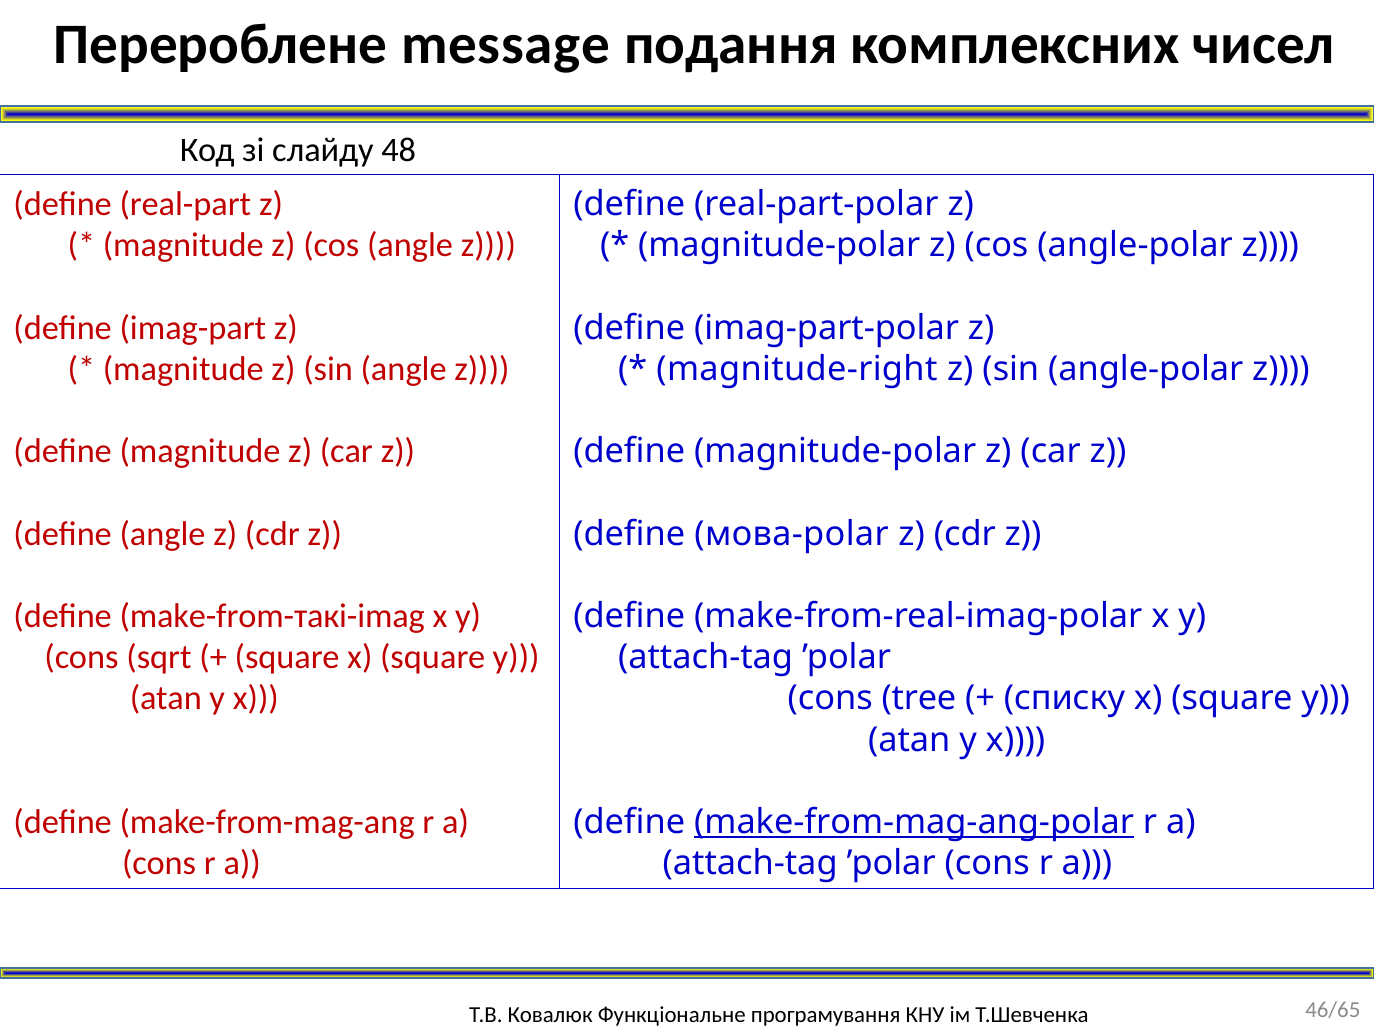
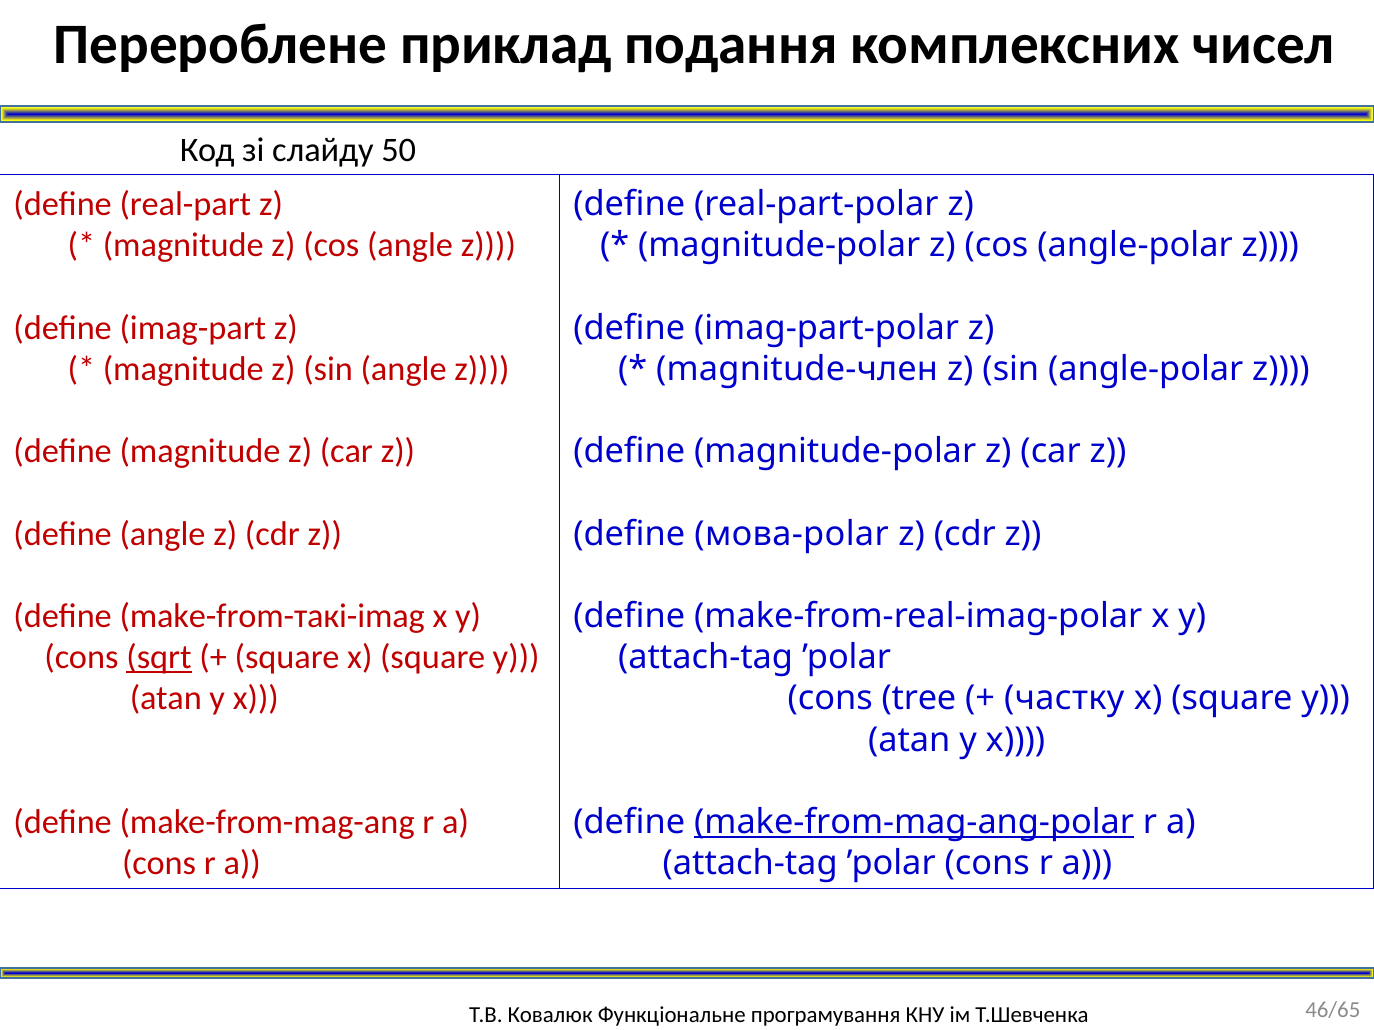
message: message -> приклад (506, 45)
48: 48 -> 50 (399, 150)
magnitude-right: magnitude-right -> magnitude-член (797, 369)
sqrt underline: none -> present (159, 658)
списку: списку -> частку (1064, 699)
